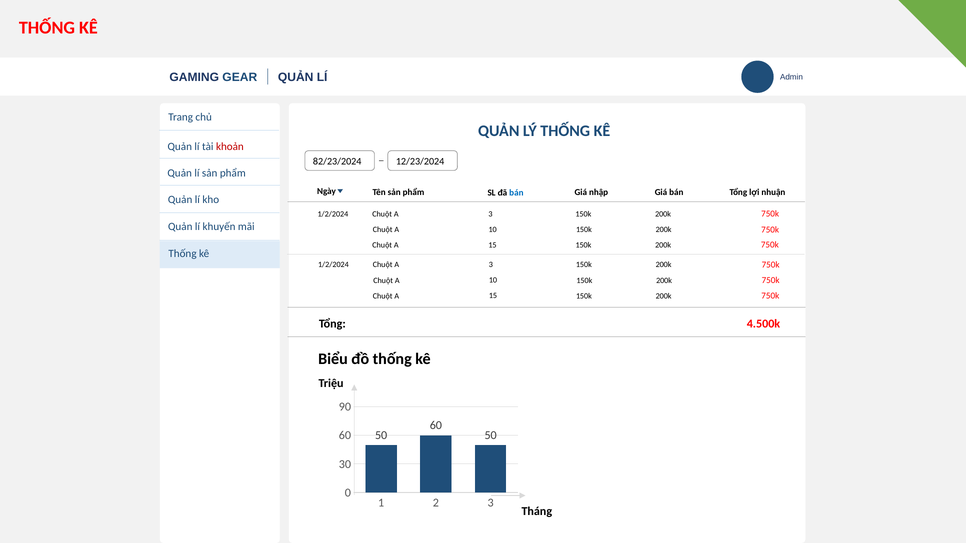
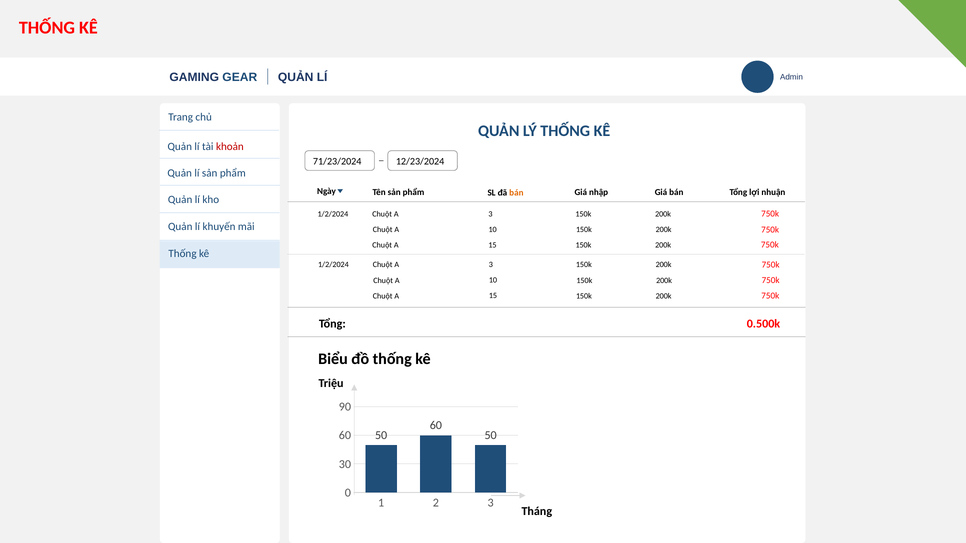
82/23/2024: 82/23/2024 -> 71/23/2024 (337, 161)
bán colour: blue -> orange (516, 193)
4.500k: 4.500k -> 0.500k (763, 324)
